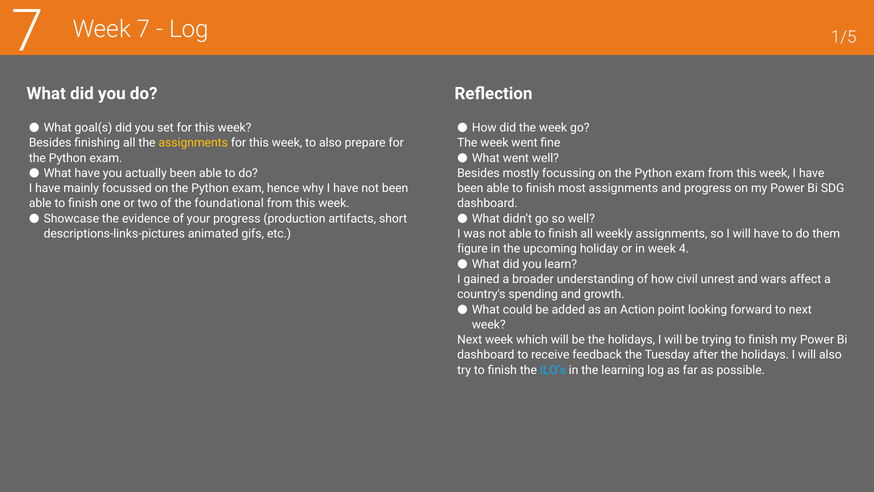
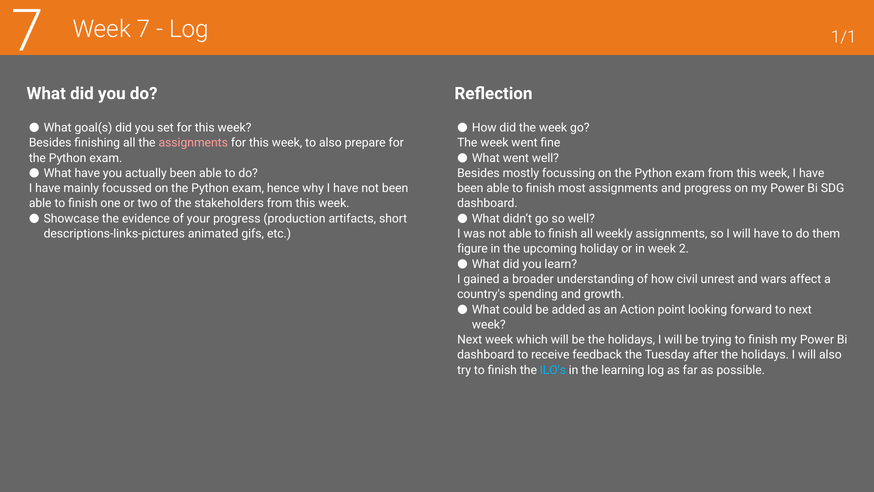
1/5: 1/5 -> 1/1 (844, 37)
assignments colour: yellow -> pink (193, 143)
foundational: foundational -> stakeholders (229, 203)
4: 4 -> 2 (684, 249)
